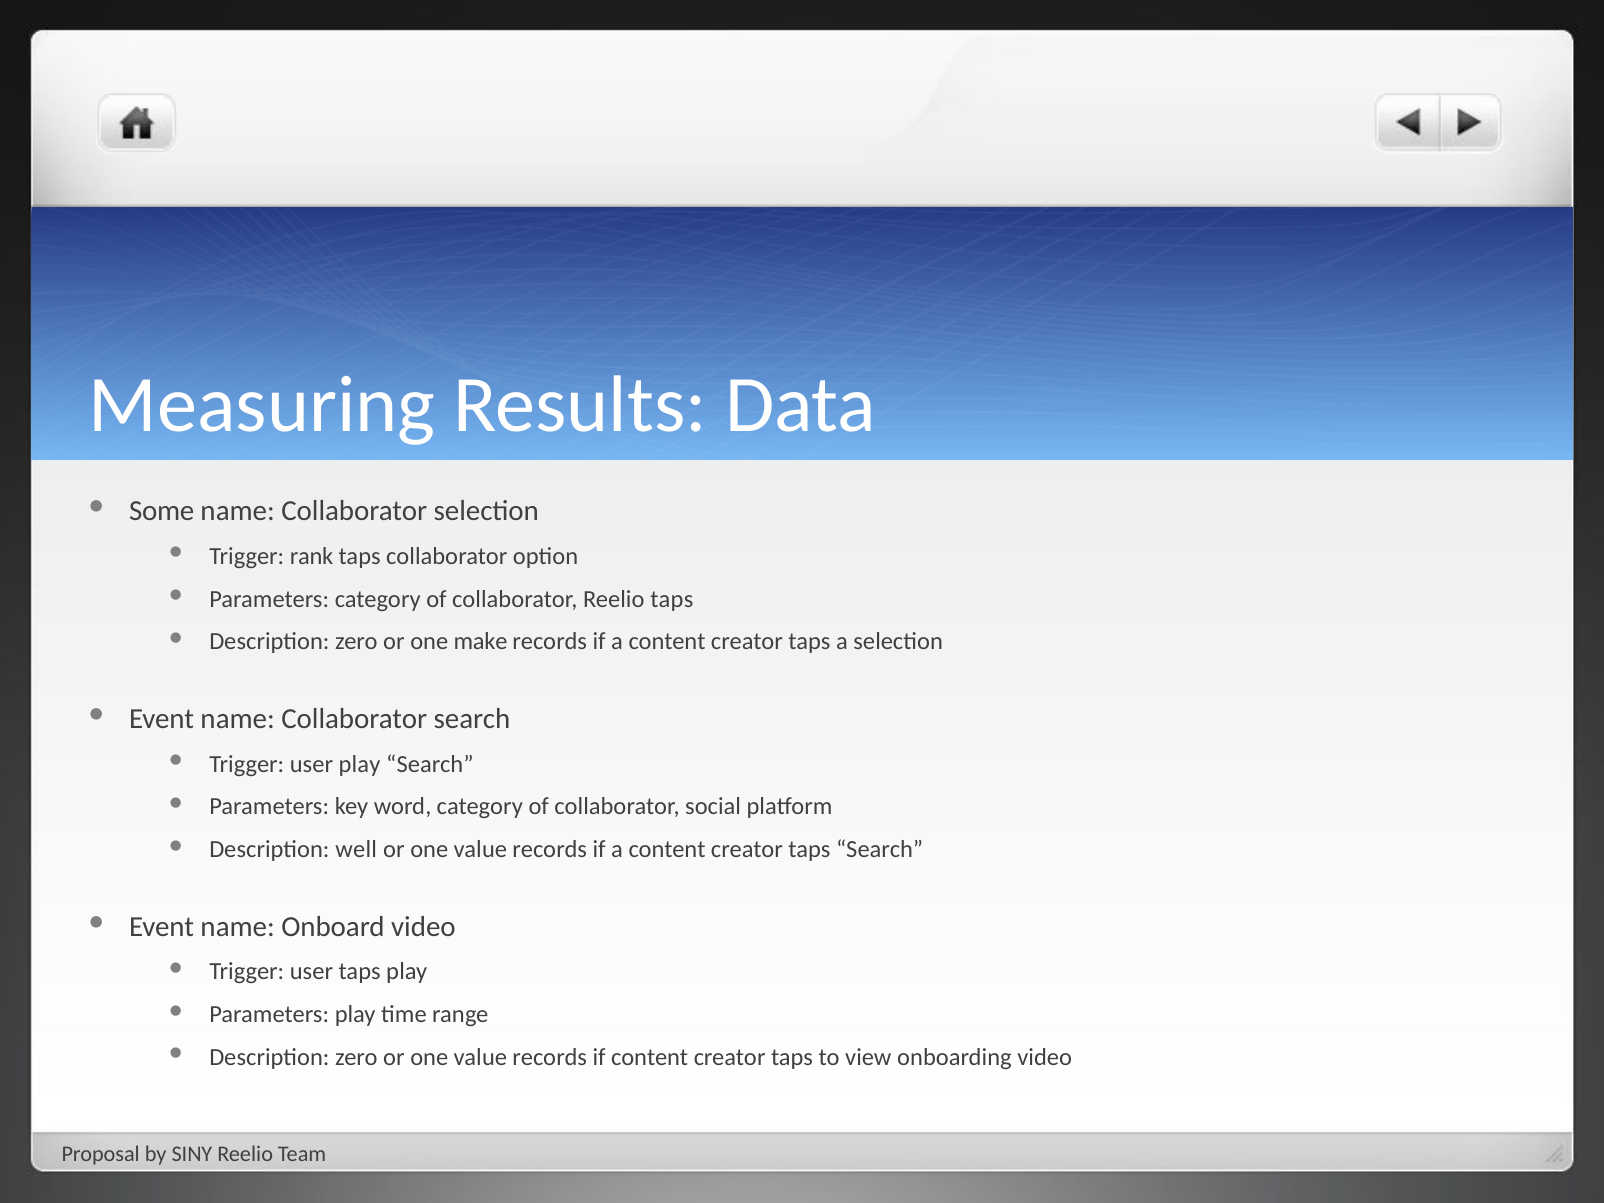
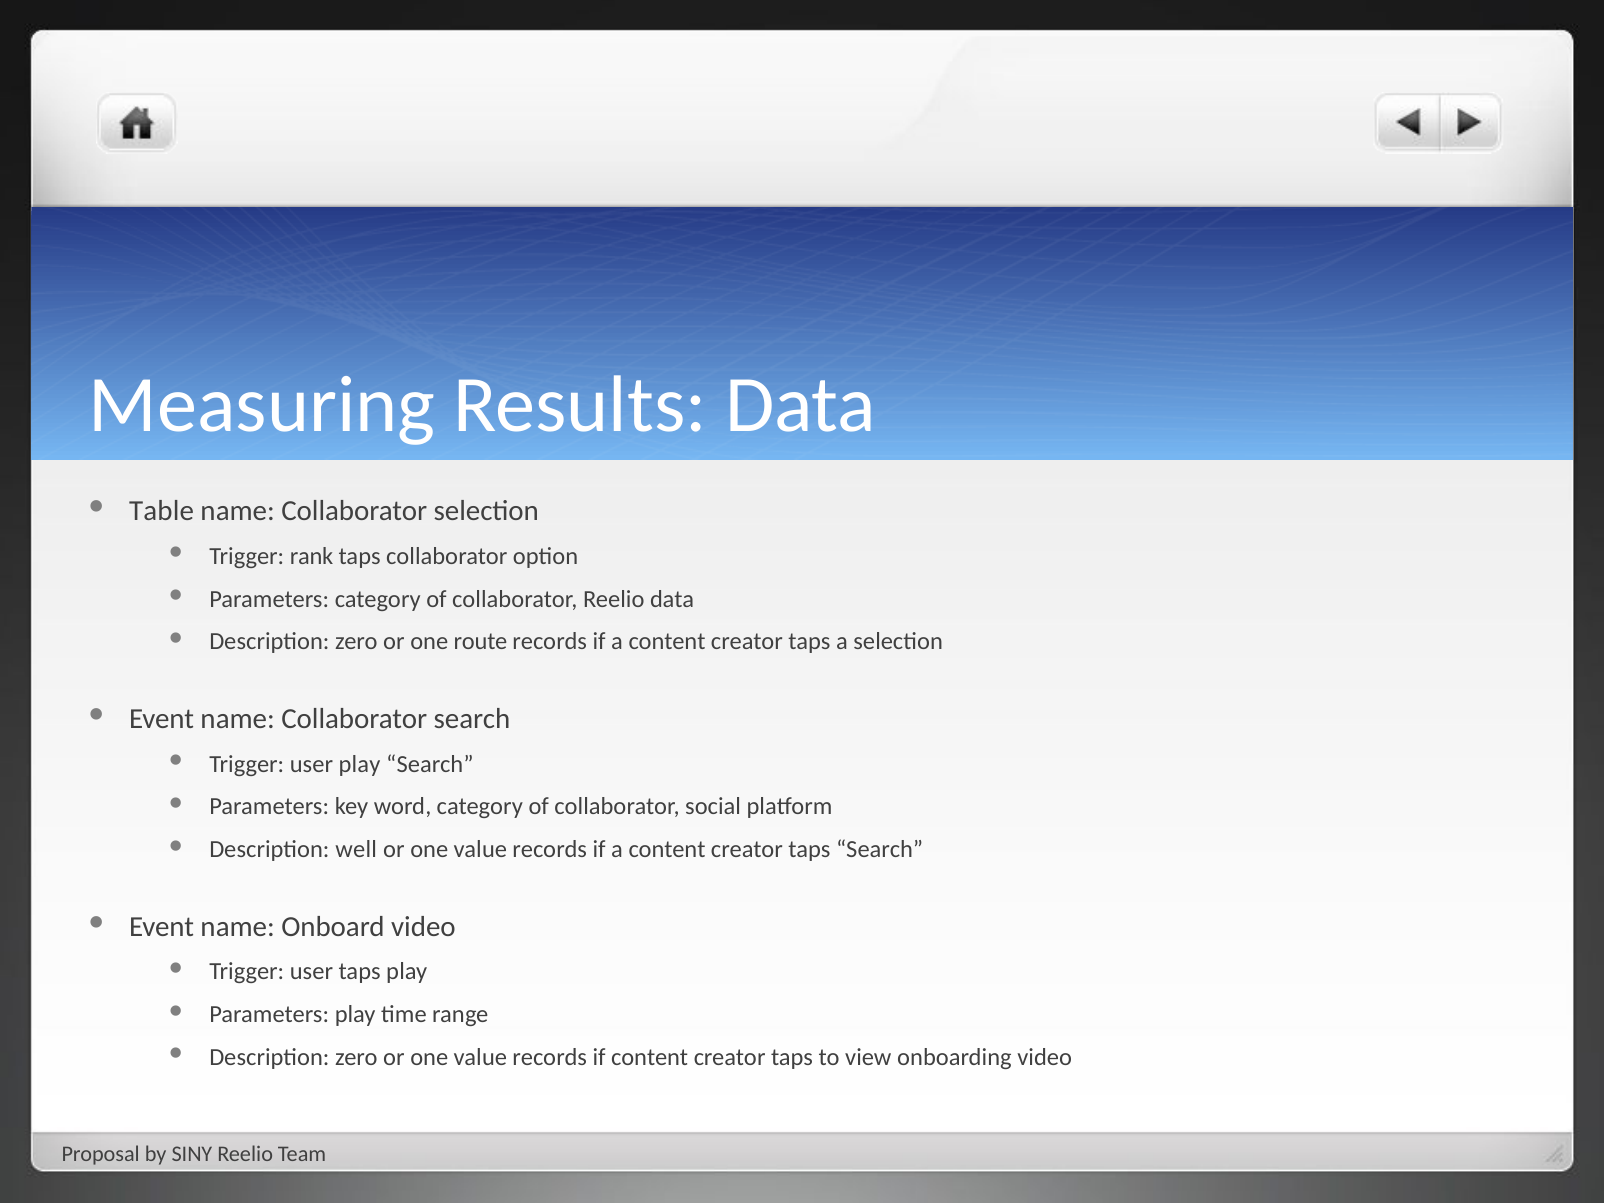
Some: Some -> Table (162, 511)
Reelio taps: taps -> data (672, 599)
make: make -> route (481, 642)
